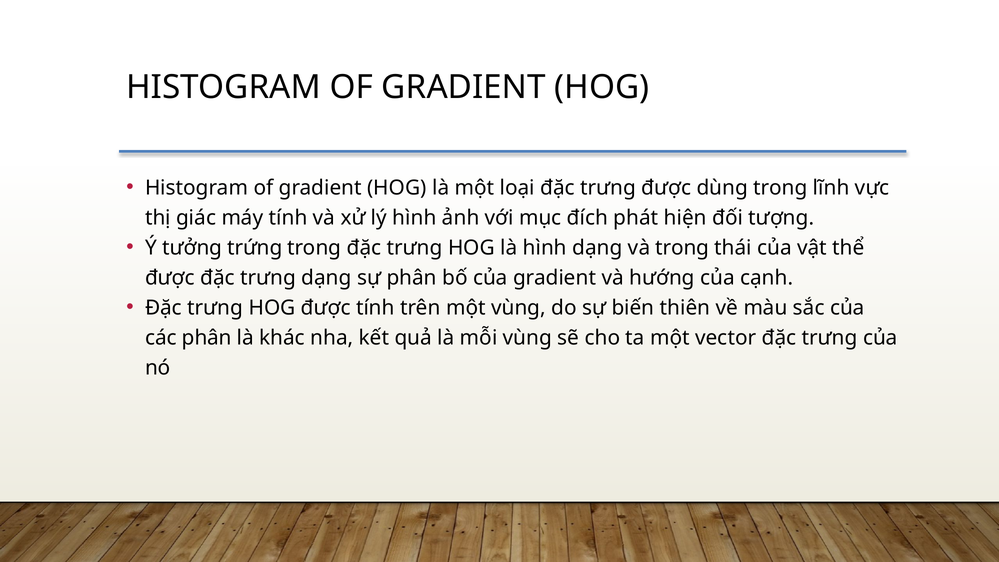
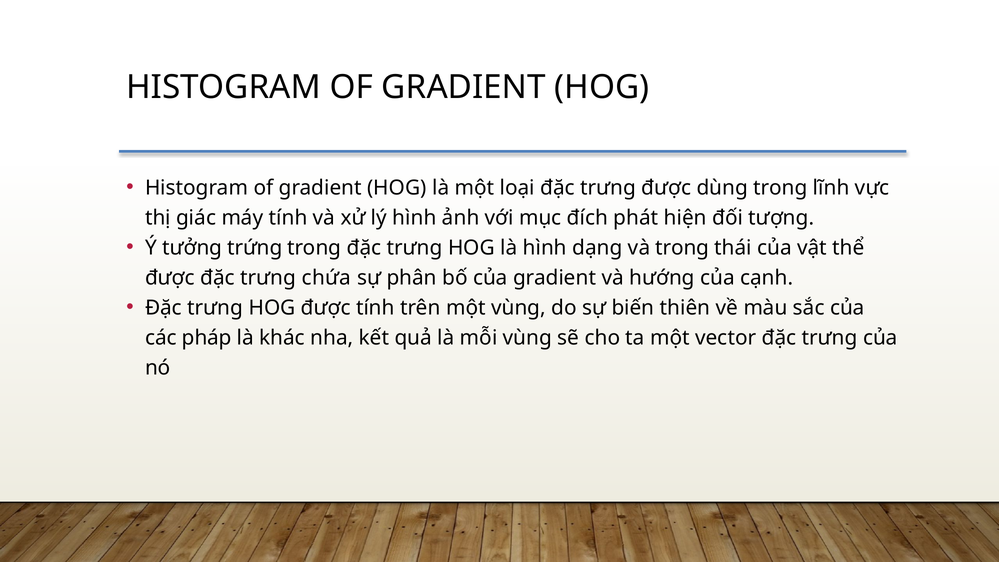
trưng dạng: dạng -> chứa (326, 278)
các phân: phân -> pháp (207, 338)
